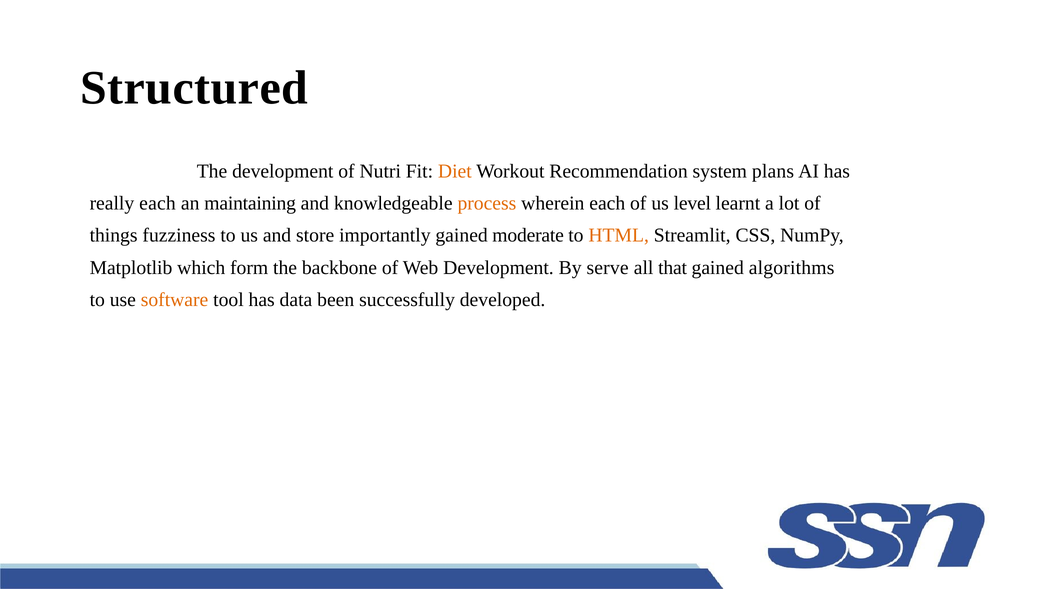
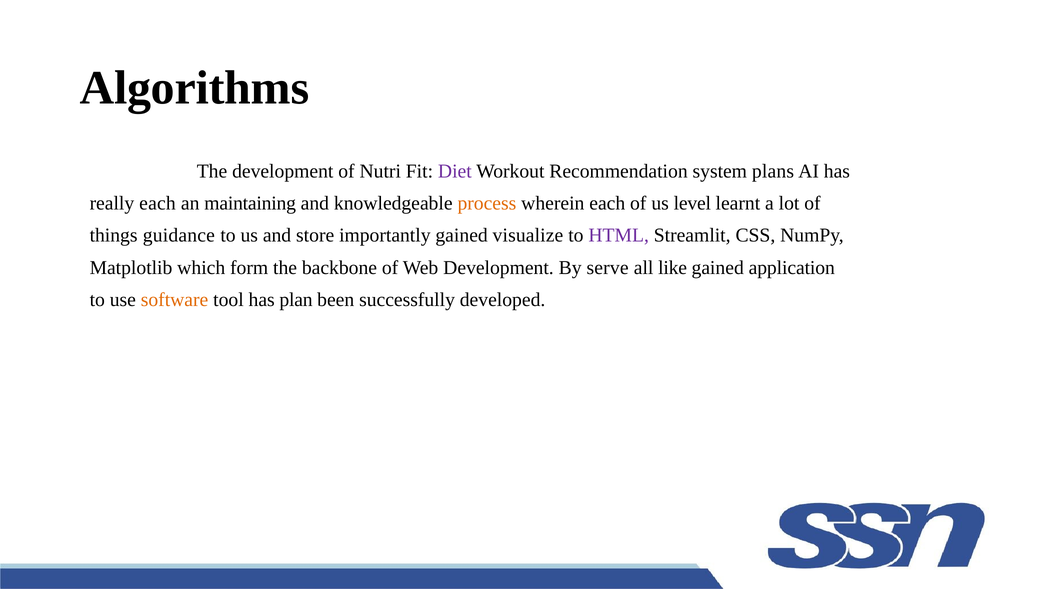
Structured: Structured -> Algorithms (195, 88)
Diet colour: orange -> purple (455, 171)
fuzziness: fuzziness -> guidance (179, 235)
moderate: moderate -> visualize (528, 235)
HTML colour: orange -> purple (619, 235)
that: that -> like (673, 268)
algorithms: algorithms -> application (792, 268)
data: data -> plan (296, 300)
